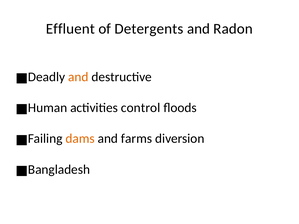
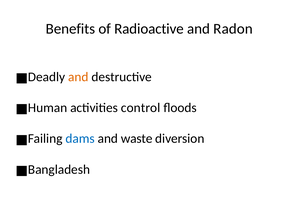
Effluent: Effluent -> Benefits (70, 29)
Detergents: Detergents -> Radioactive (149, 29)
dams colour: orange -> blue (80, 139)
farms: farms -> waste (137, 139)
